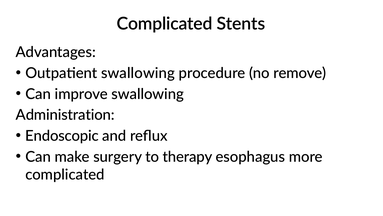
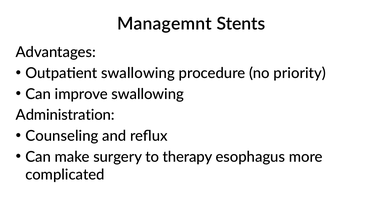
Complicated: Complicated -> Managemnt (164, 24)
remove: remove -> priority (300, 73)
Endoscopic: Endoscopic -> Counseling (62, 136)
